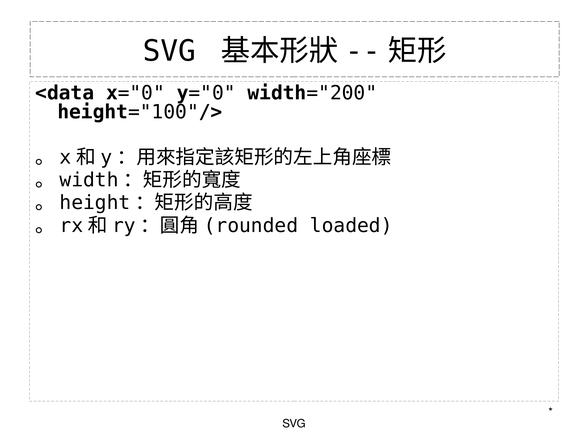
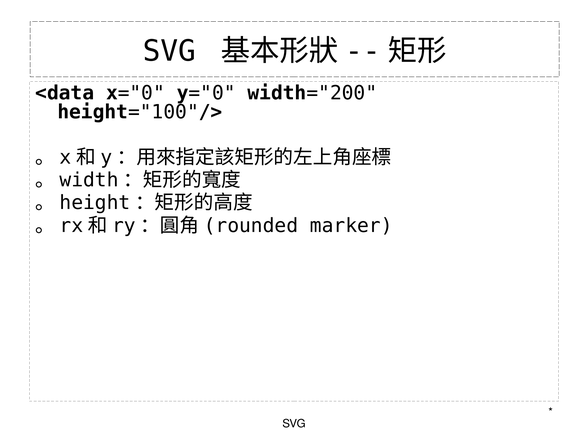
loaded: loaded -> marker (351, 226)
